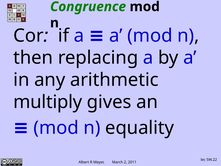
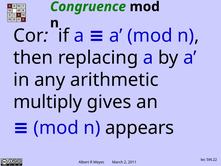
equality: equality -> appears (140, 128)
